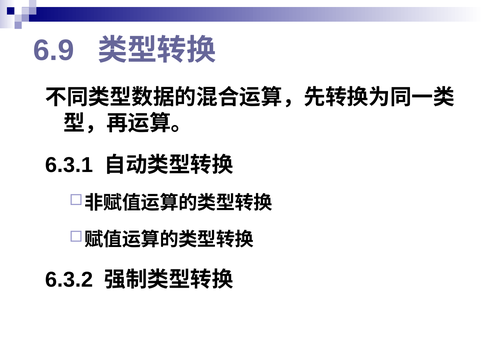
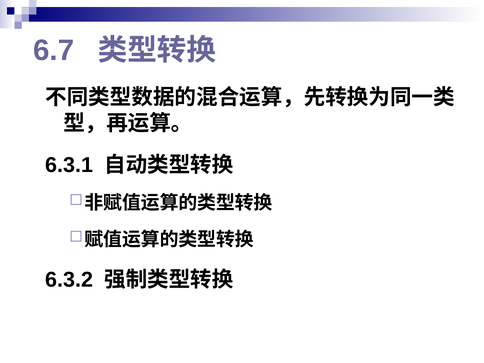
6.9: 6.9 -> 6.7 (54, 50)
